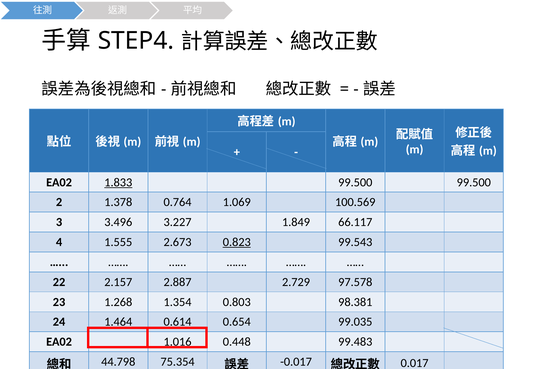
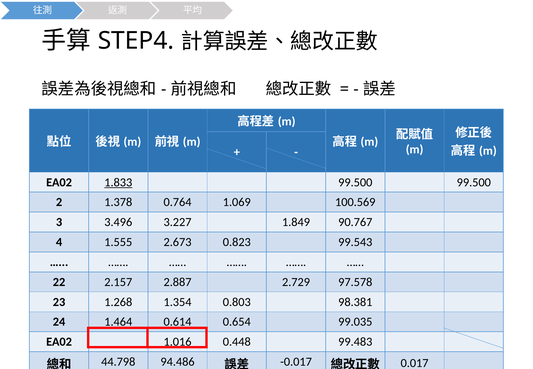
66.117: 66.117 -> 90.767 (355, 222)
0.823 underline: present -> none (237, 242)
75.354: 75.354 -> 94.486 (178, 362)
